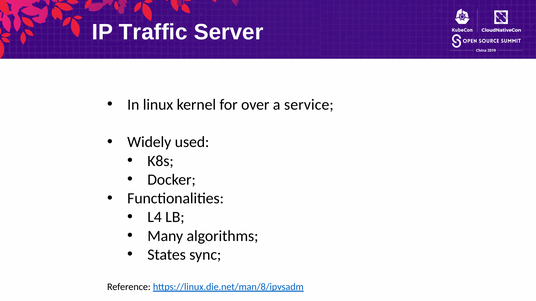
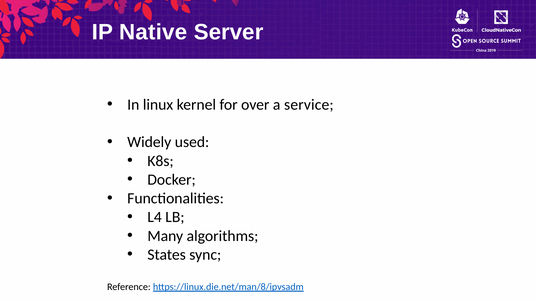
Traffic: Traffic -> Native (153, 32)
